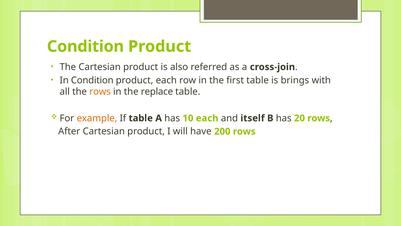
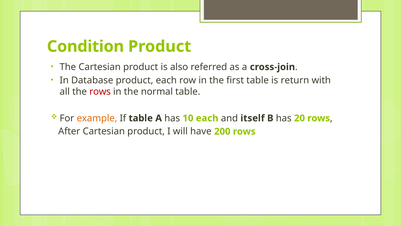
In Condition: Condition -> Database (92, 80)
brings: brings -> return (295, 80)
rows colour: orange -> red (100, 91)
replace: replace -> normal (157, 91)
